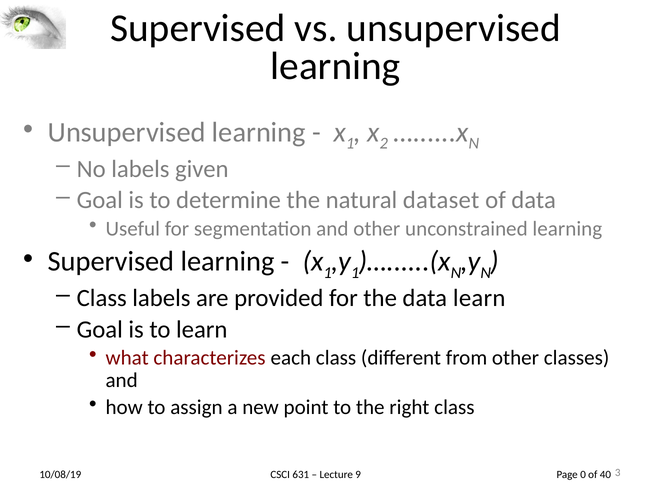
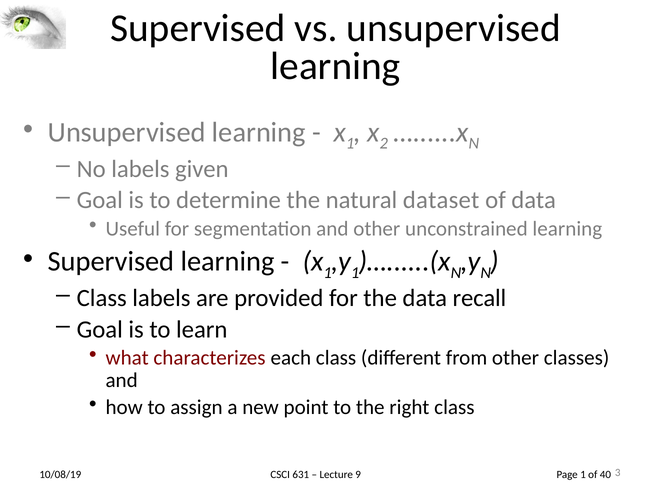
data learn: learn -> recall (479, 298)
0: 0 -> 1 (583, 475)
